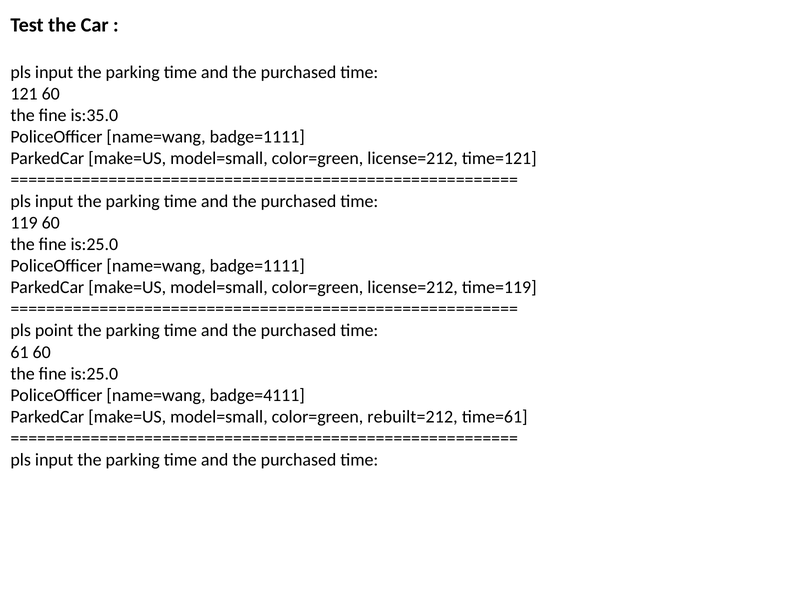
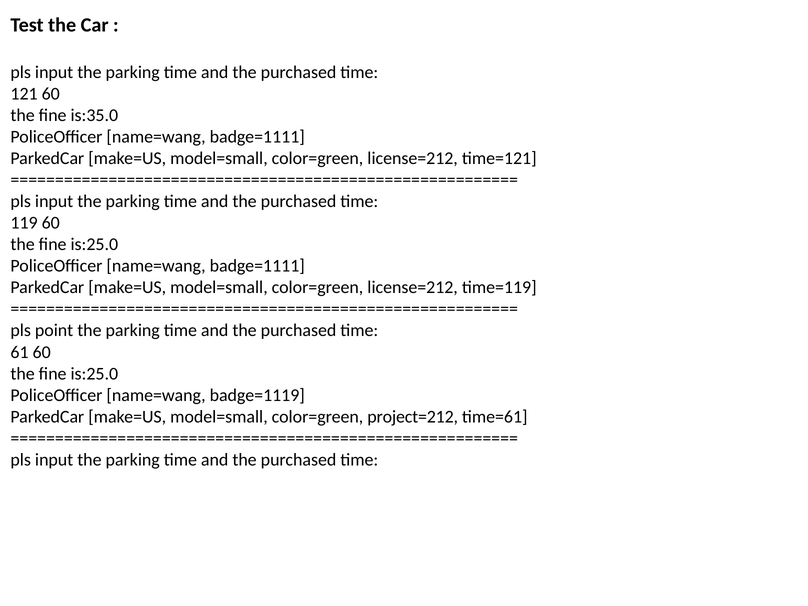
badge=4111: badge=4111 -> badge=1119 (257, 395)
rebuilt=212: rebuilt=212 -> project=212 (413, 417)
